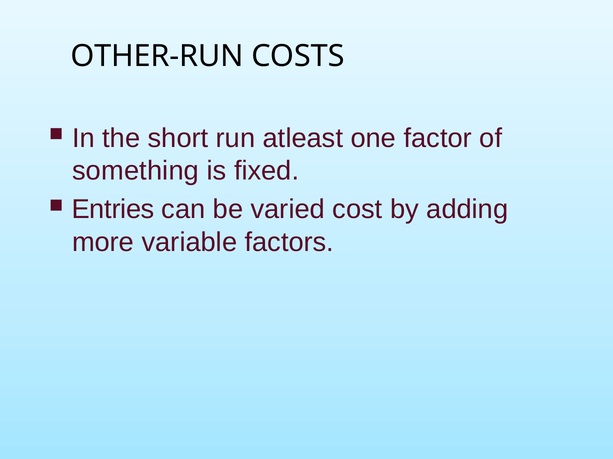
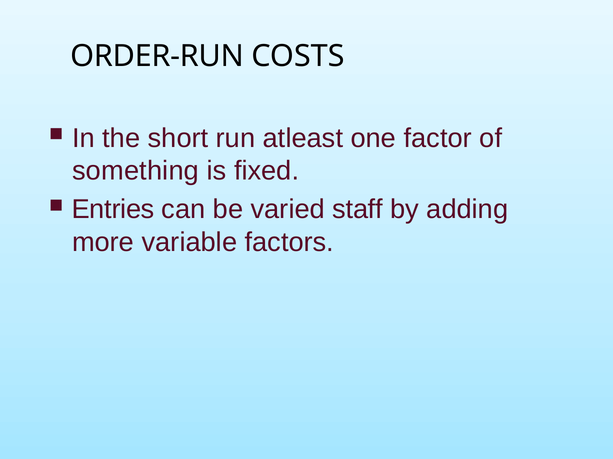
OTHER-RUN: OTHER-RUN -> ORDER-RUN (157, 56)
cost: cost -> staff (358, 210)
